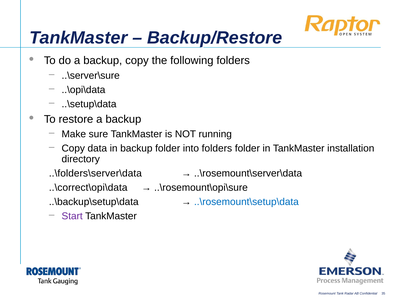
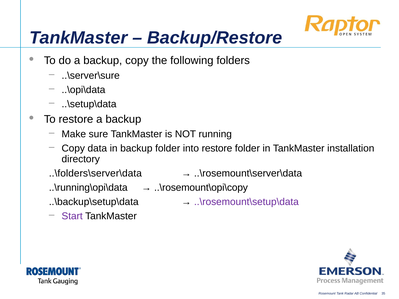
into folders: folders -> restore (217, 149)
..\correct\opi\data: ..\correct\opi\data -> ..\running\opi\data (88, 188)
..\rosemount\opi\sure: ..\rosemount\opi\sure -> ..\rosemount\opi\copy (201, 188)
..\rosemount\setup\data colour: blue -> purple (246, 202)
